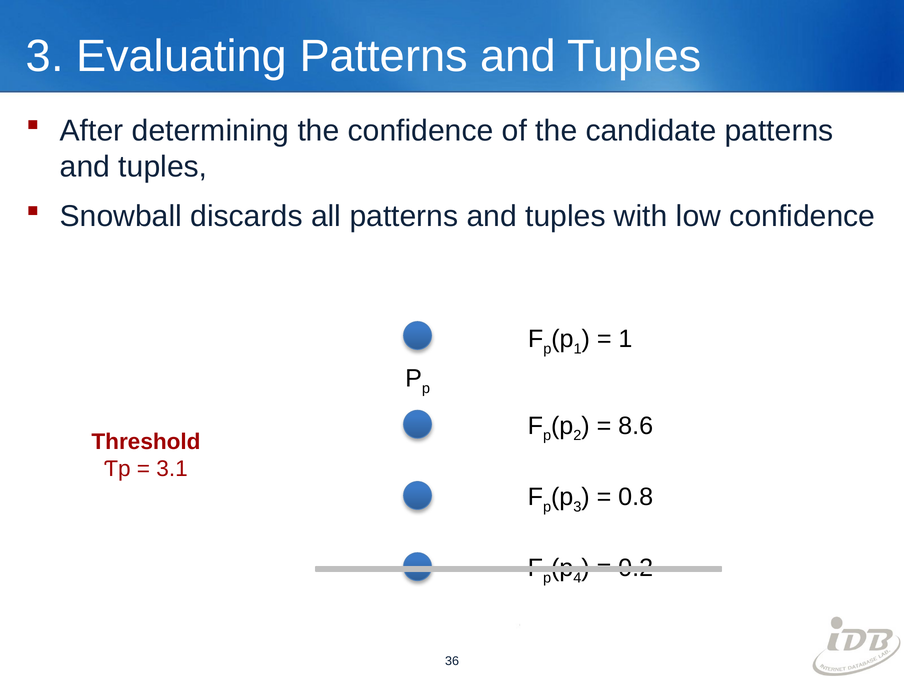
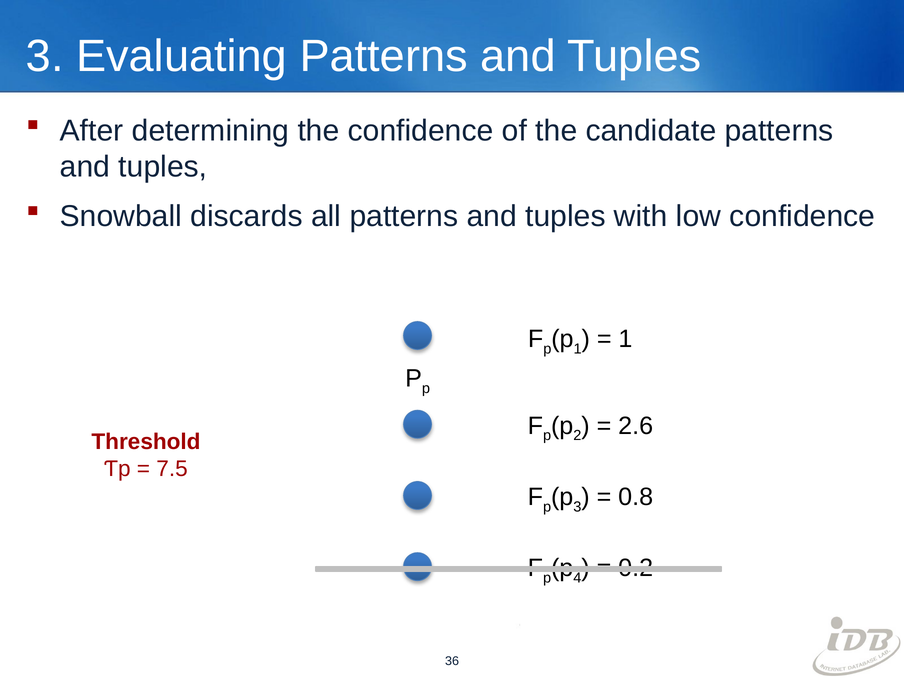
8.6: 8.6 -> 2.6 (636, 426)
3.1: 3.1 -> 7.5 (172, 469)
